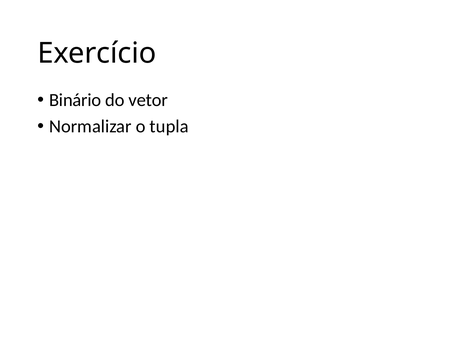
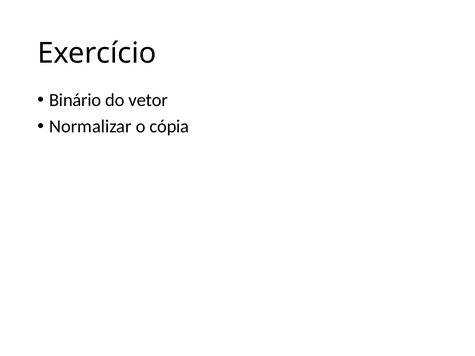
tupla: tupla -> cópia (169, 127)
